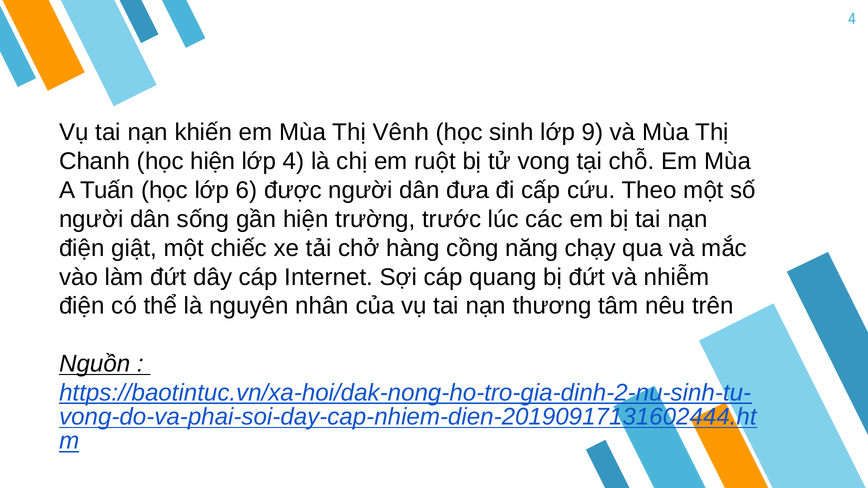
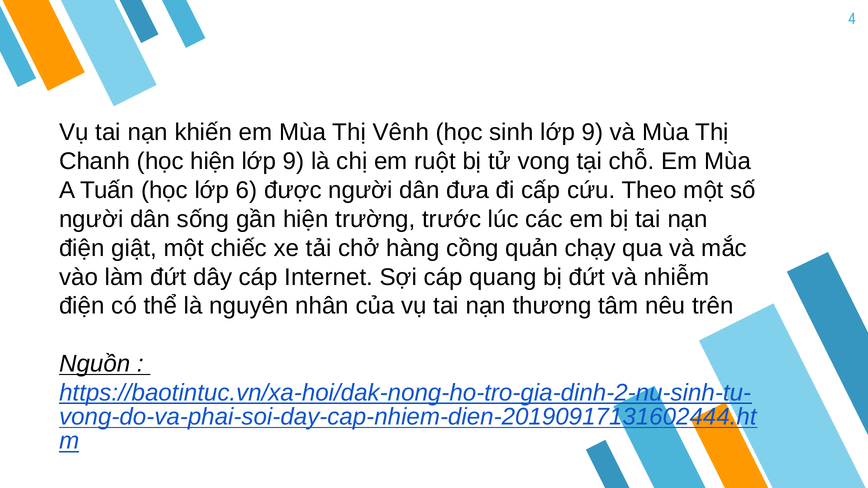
4: 4 -> 9 (294, 161)
năng: năng -> quản (532, 248)
